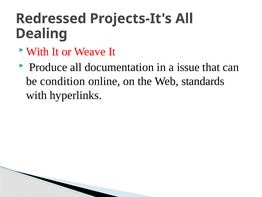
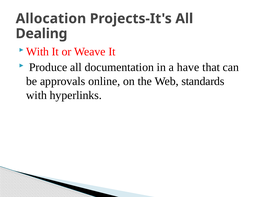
Redressed: Redressed -> Allocation (51, 19)
issue: issue -> have (188, 67)
condition: condition -> approvals (63, 81)
